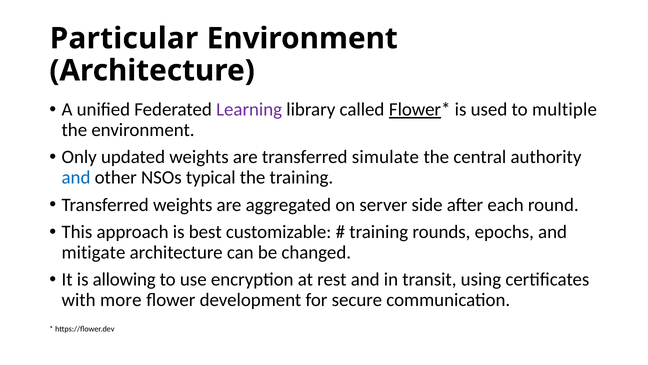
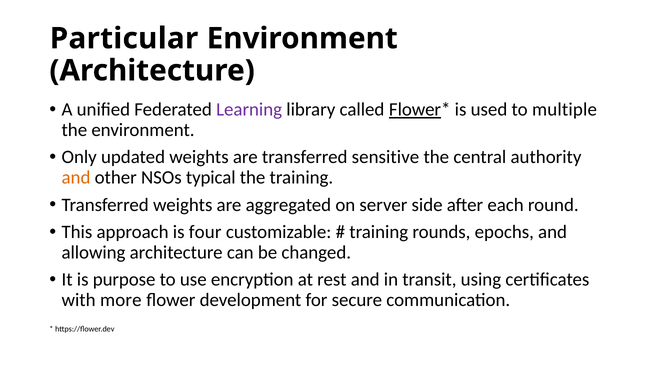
simulate: simulate -> sensitive (385, 157)
and colour: blue -> orange (76, 177)
best: best -> four (205, 232)
mitigate: mitigate -> allowing (94, 252)
allowing: allowing -> purpose (124, 279)
